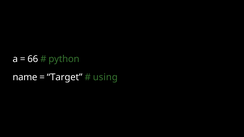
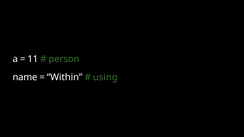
66: 66 -> 11 (33, 59)
python: python -> person (64, 59)
Target: Target -> Within (65, 77)
